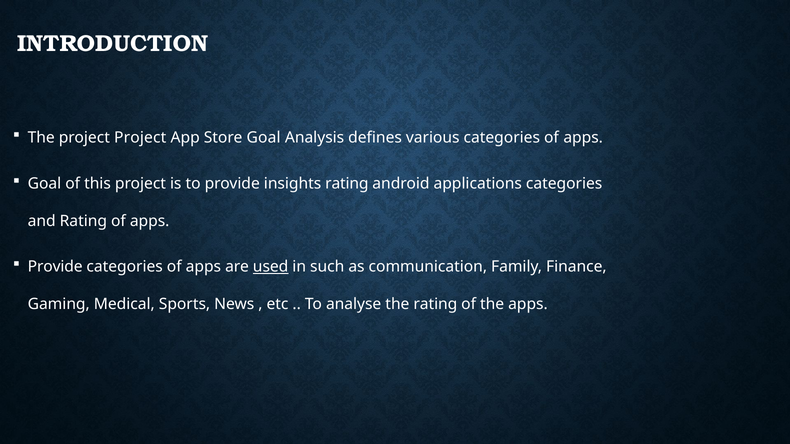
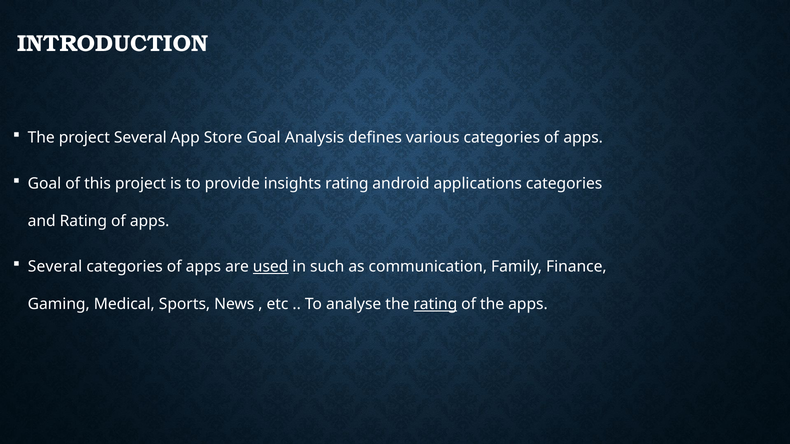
project Project: Project -> Several (140, 138)
Provide: Provide -> Several (55, 267)
rating underline: none -> present (435, 304)
